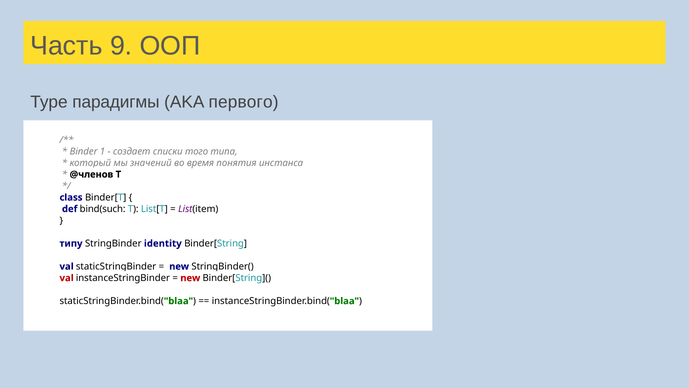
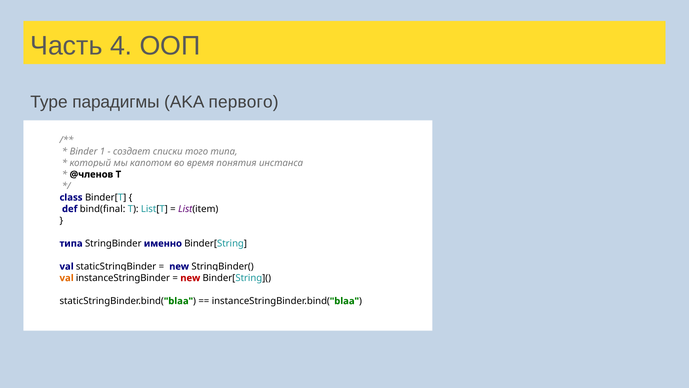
9: 9 -> 4 (121, 46)
значений: значений -> капотом (151, 163)
bind(such: bind(such -> bind(final (103, 209)
типу: типу -> типа (71, 243)
identity: identity -> именно (163, 243)
val colour: red -> orange (67, 278)
